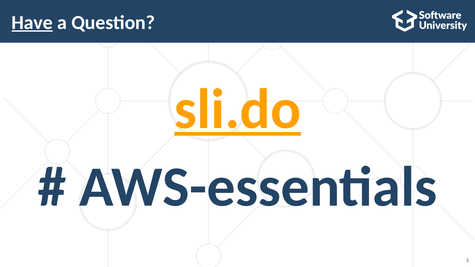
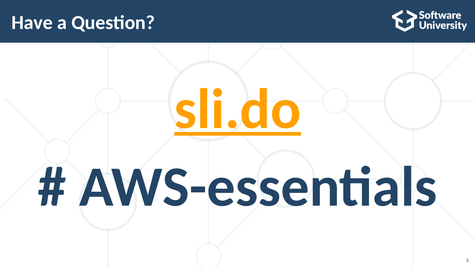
Have underline: present -> none (32, 23)
